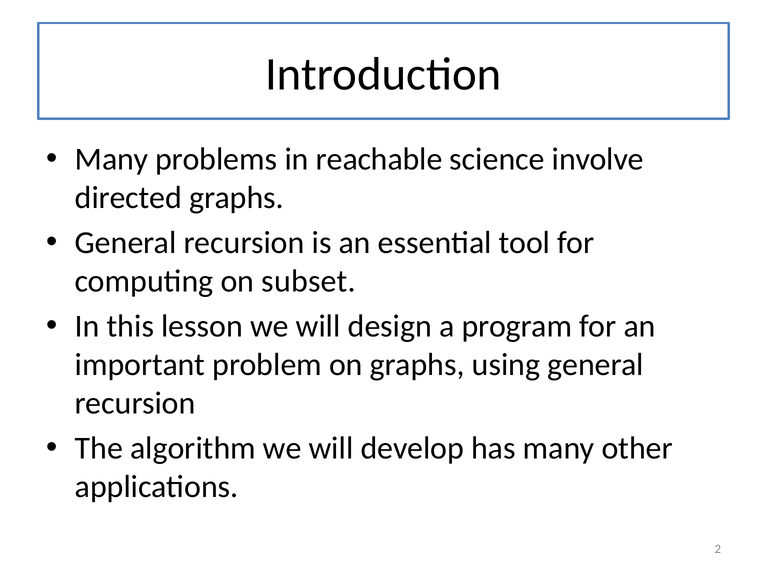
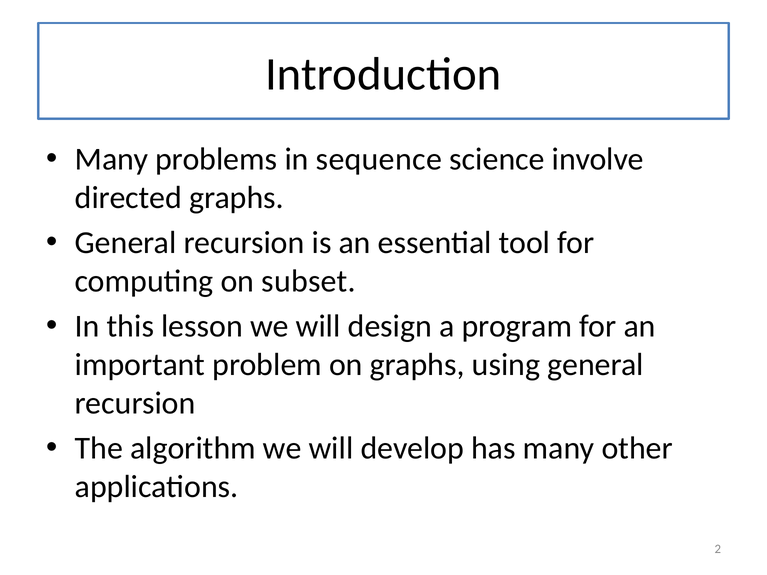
reachable: reachable -> sequence (379, 159)
